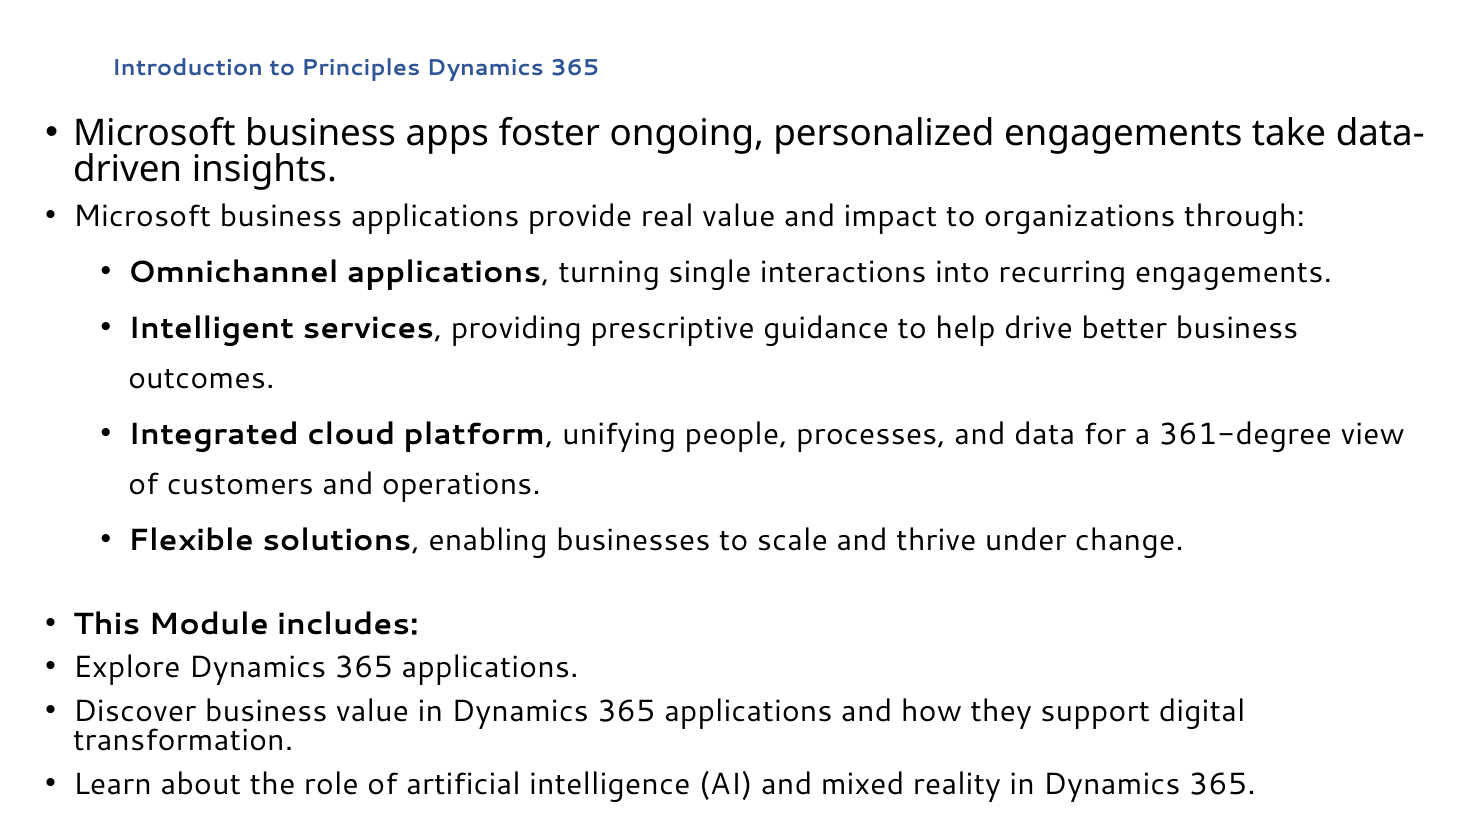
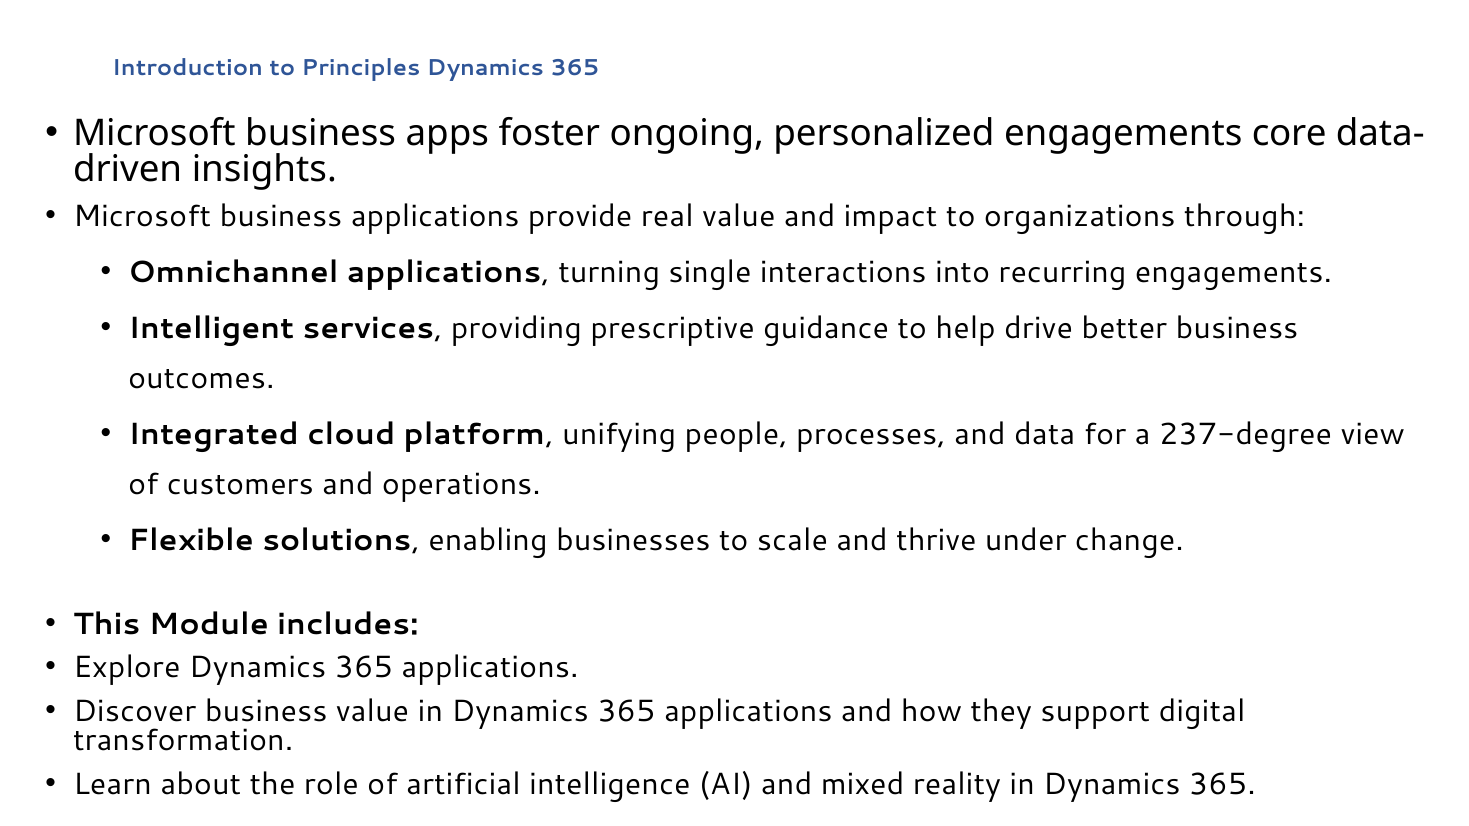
take: take -> core (1289, 134)
361-degree: 361-degree -> 237-degree (1246, 435)
